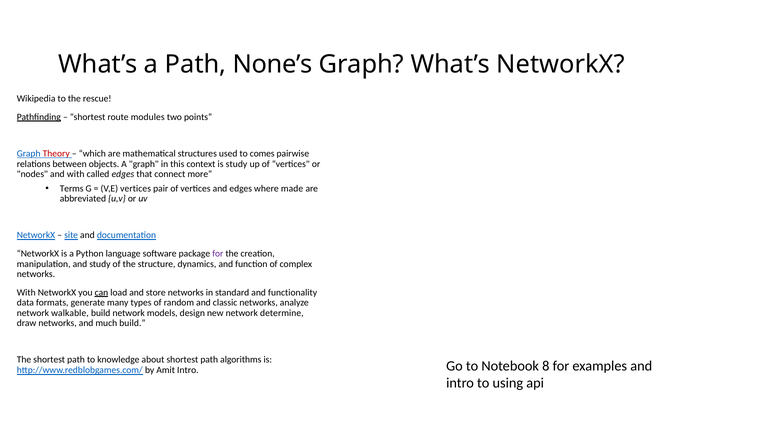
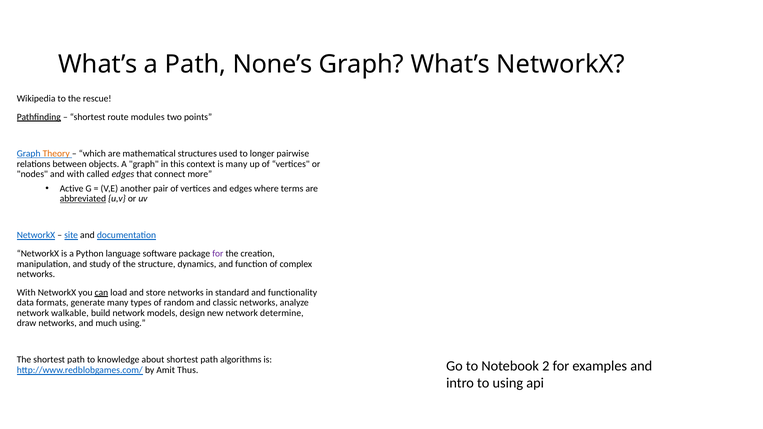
Theory colour: red -> orange (56, 154)
comes: comes -> longer (262, 154)
is study: study -> many (237, 164)
Terms: Terms -> Active (72, 188)
V,E vertices: vertices -> another (136, 188)
made: made -> terms (292, 188)
abbreviated underline: none -> present (83, 199)
much build: build -> using (132, 323)
Amit Intro: Intro -> Thus (188, 370)
8: 8 -> 2 (546, 366)
